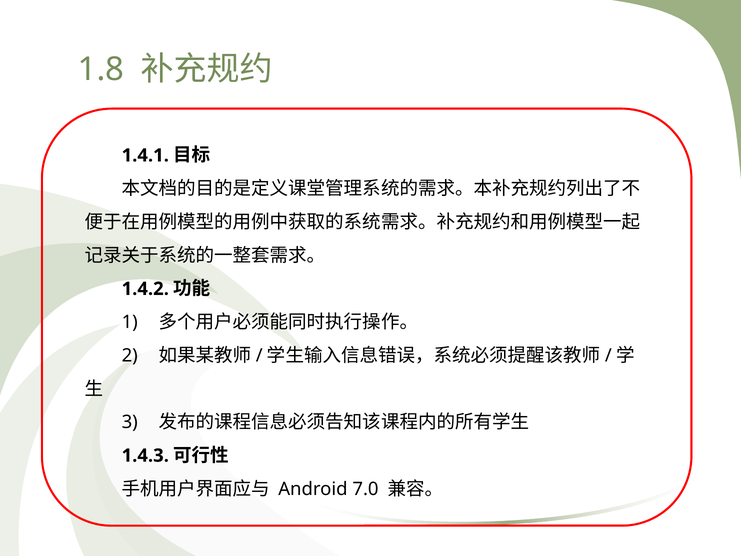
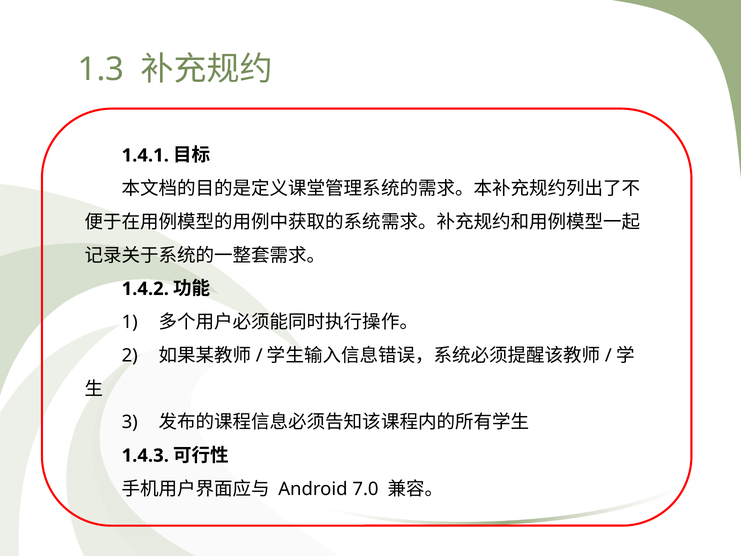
1.8: 1.8 -> 1.3 (101, 69)
